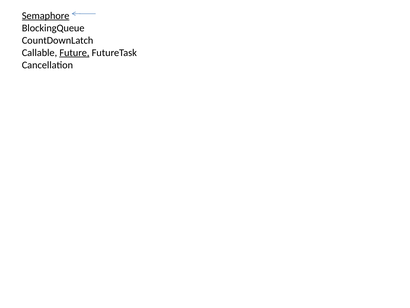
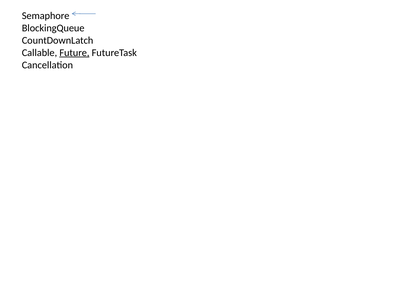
Semaphore underline: present -> none (46, 16)
